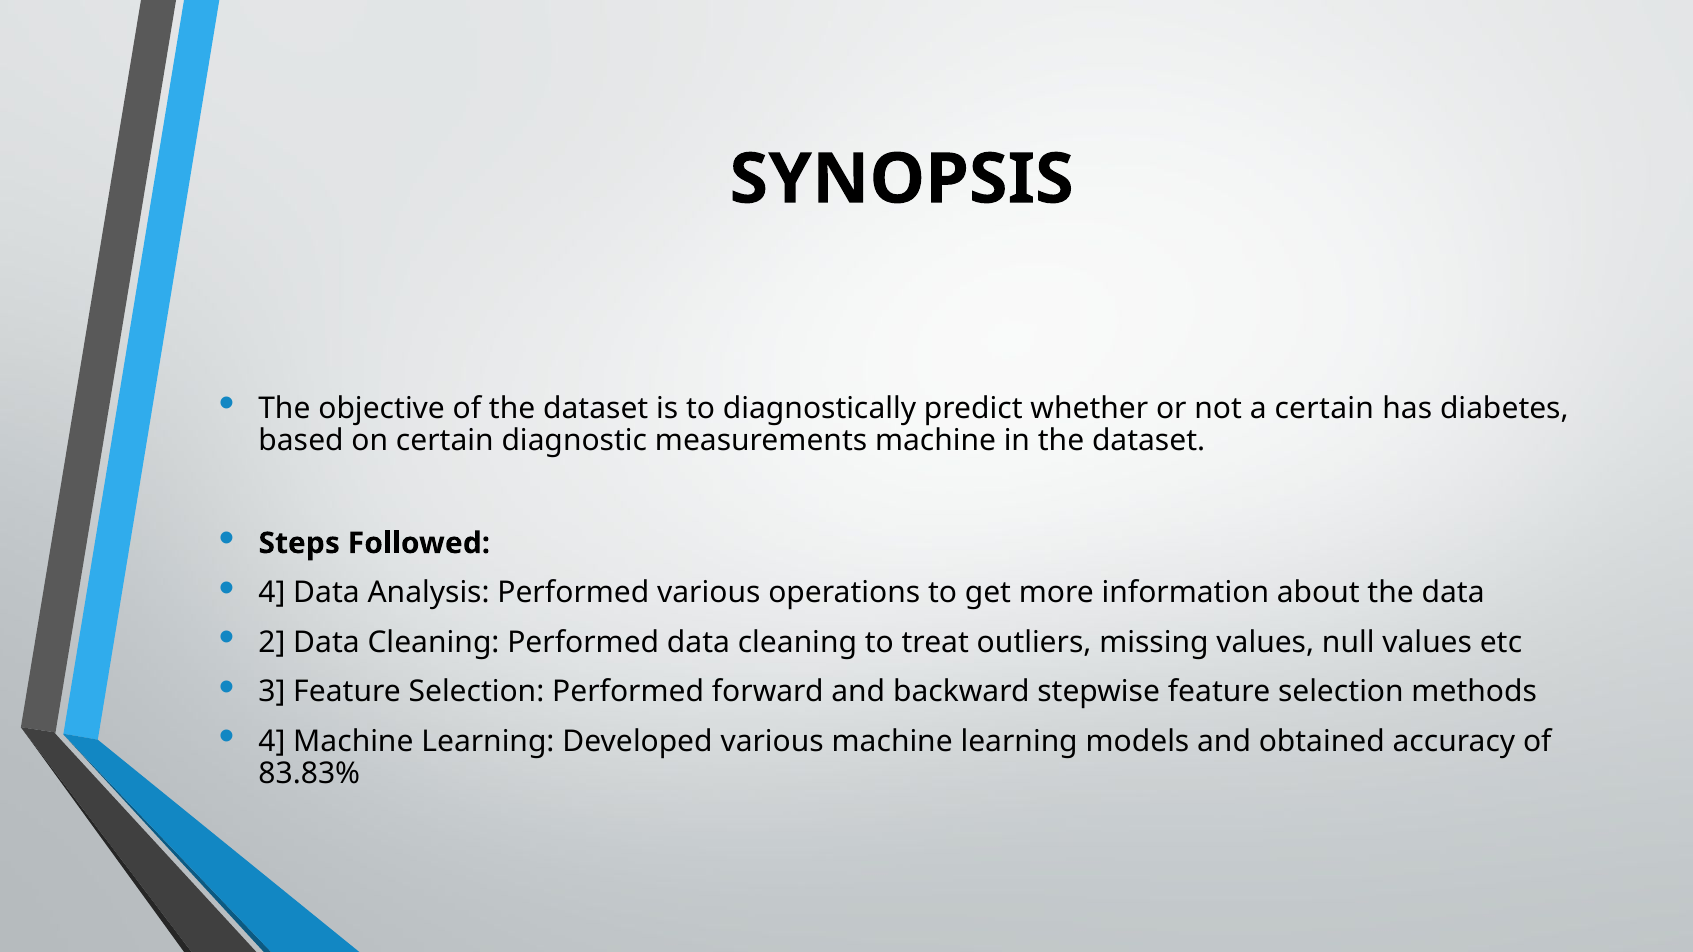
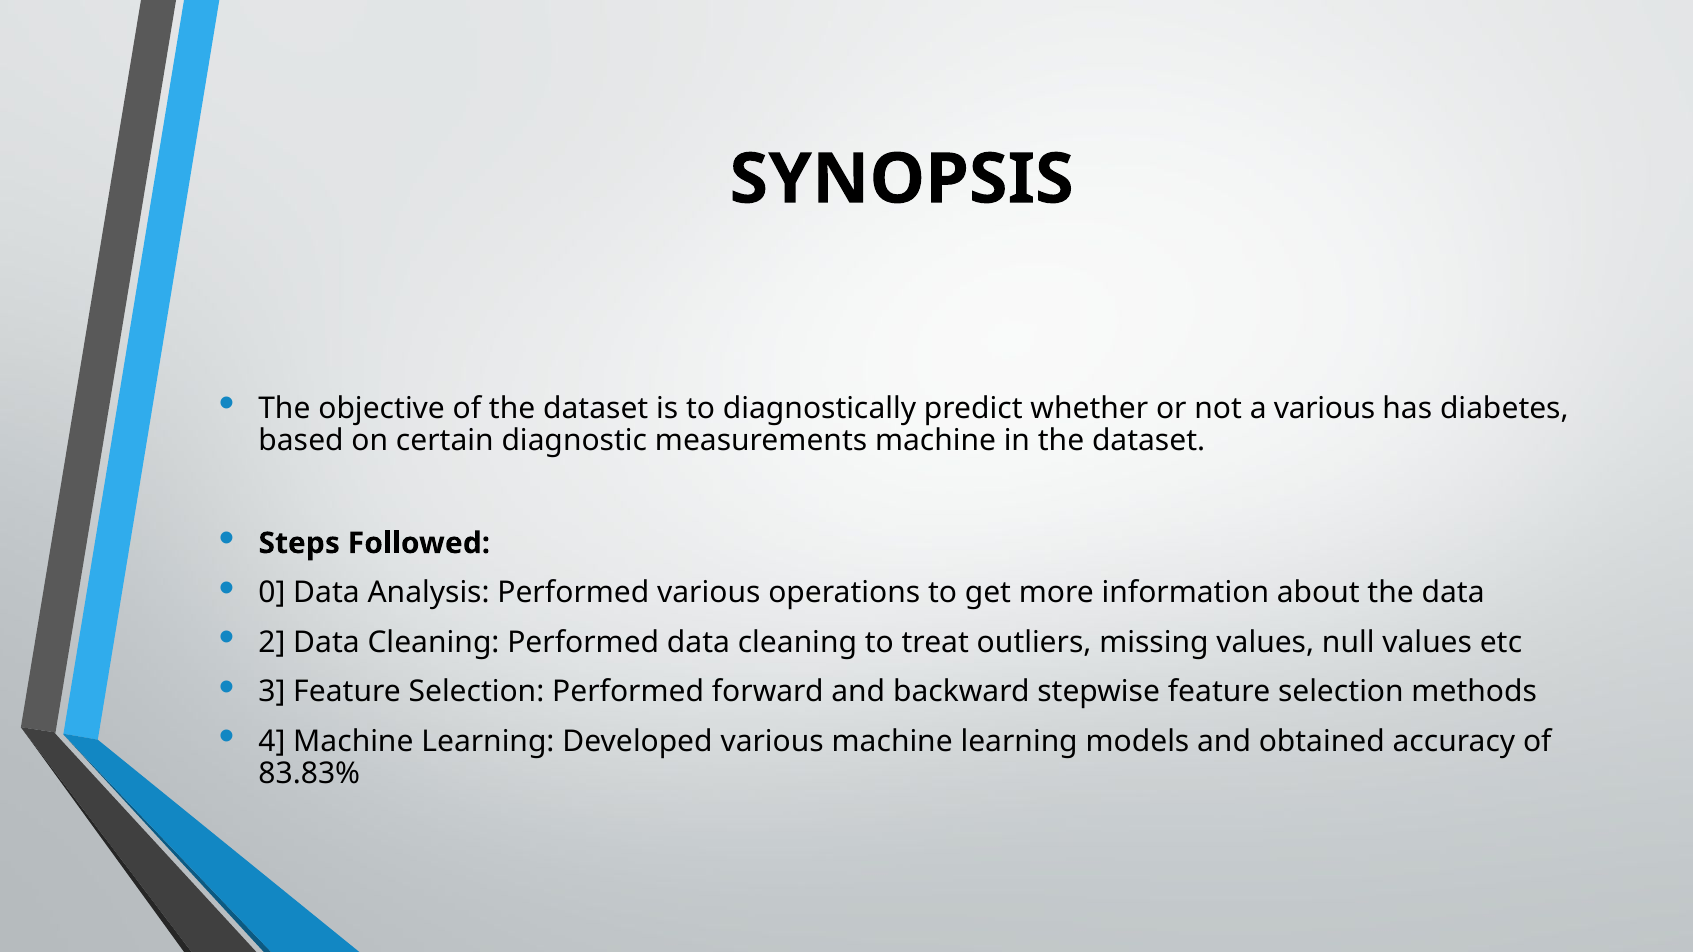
a certain: certain -> various (1325, 408)
4: 4 -> 0 (272, 593)
